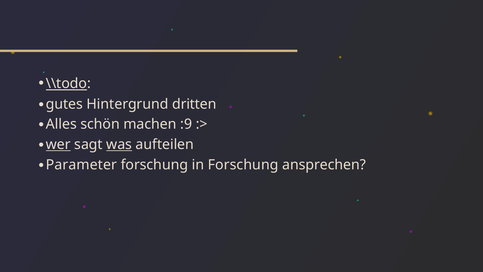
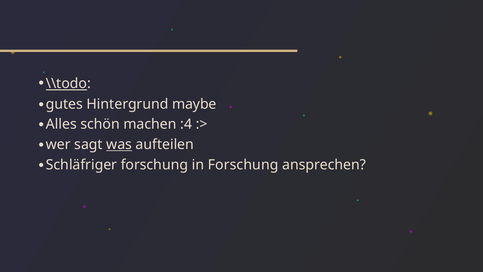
dritten: dritten -> maybe (194, 104)
:9: :9 -> :4 (186, 124)
wer underline: present -> none (58, 144)
Parameter: Parameter -> Schläfriger (81, 165)
